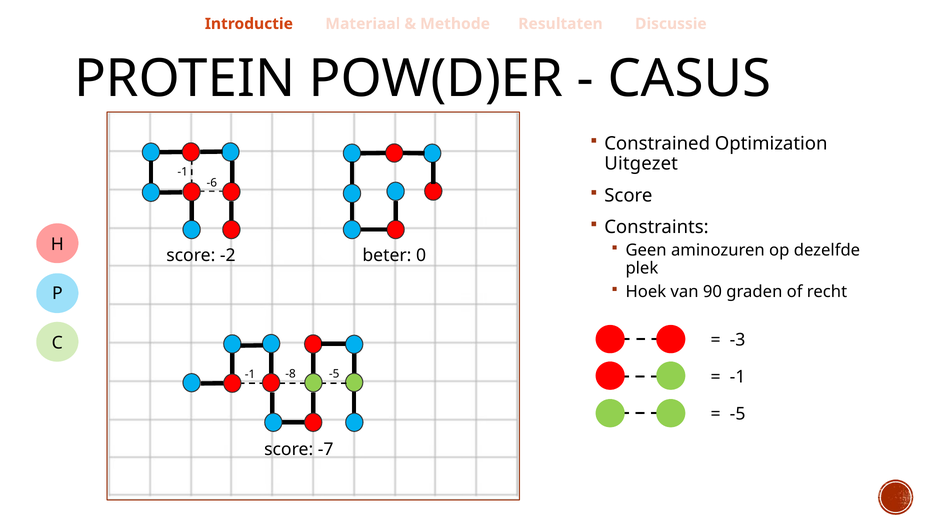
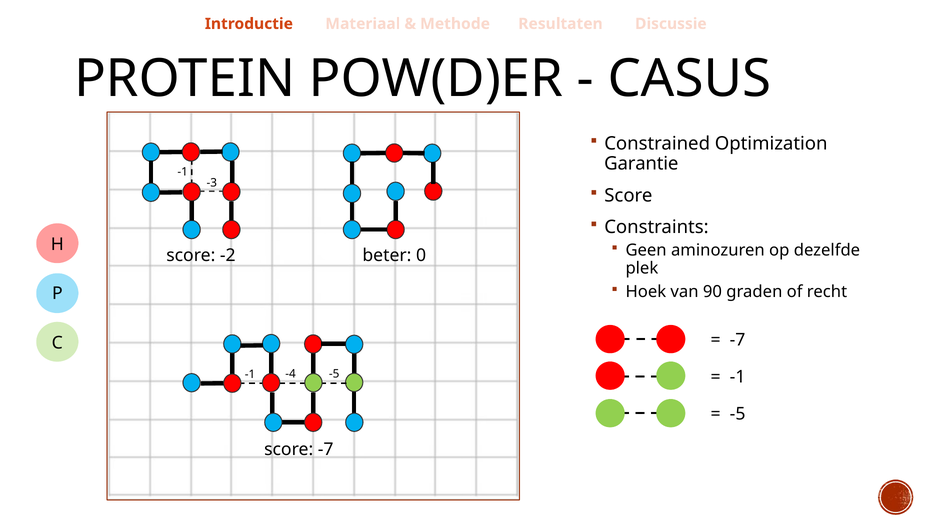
Uitgezet: Uitgezet -> Garantie (641, 164)
-6: -6 -> -3 (212, 183)
-3: -3 -> -7 (738, 340)
-8: -8 -> -4 (291, 374)
